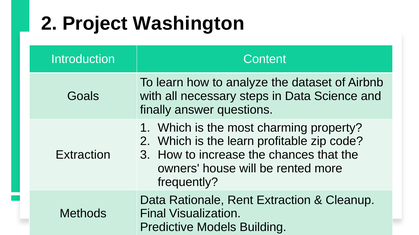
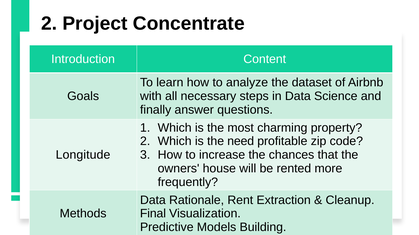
Washington: Washington -> Concentrate (189, 24)
the learn: learn -> need (241, 142)
Extraction: Extraction -> Longitude (83, 155)
